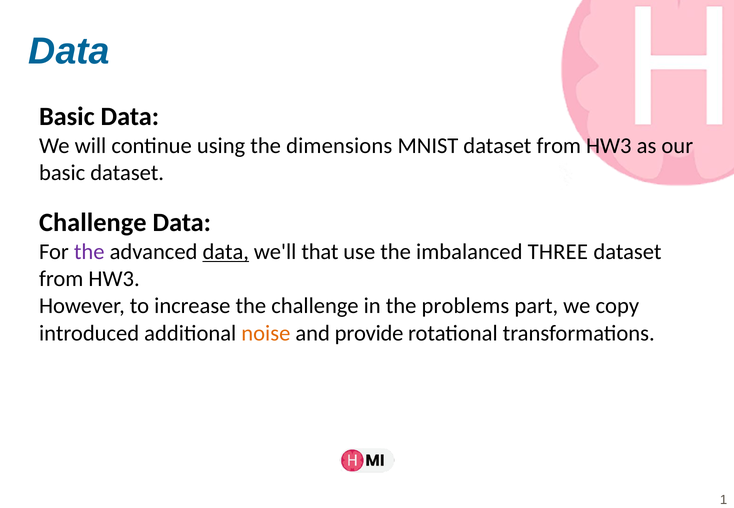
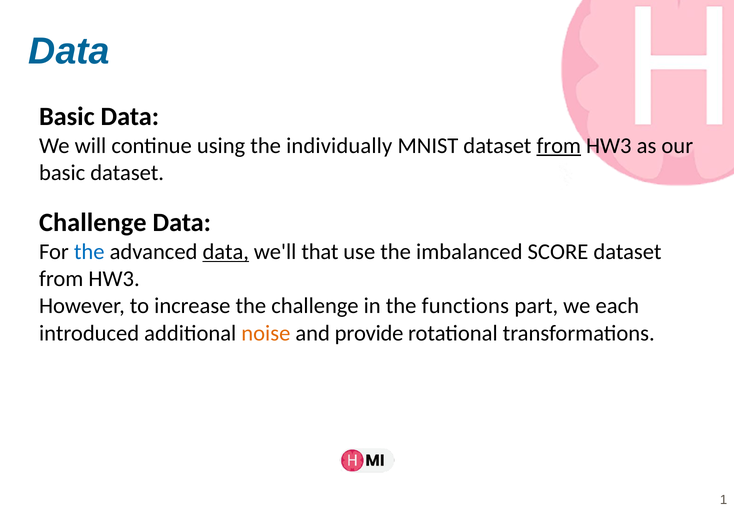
dimensions: dimensions -> individually (339, 146)
from underline: none -> present (559, 146)
the colour: purple -> blue (89, 252)
THREE: THREE -> SCORE (558, 252)
problems: problems -> functions (465, 306)
copy: copy -> each (617, 306)
